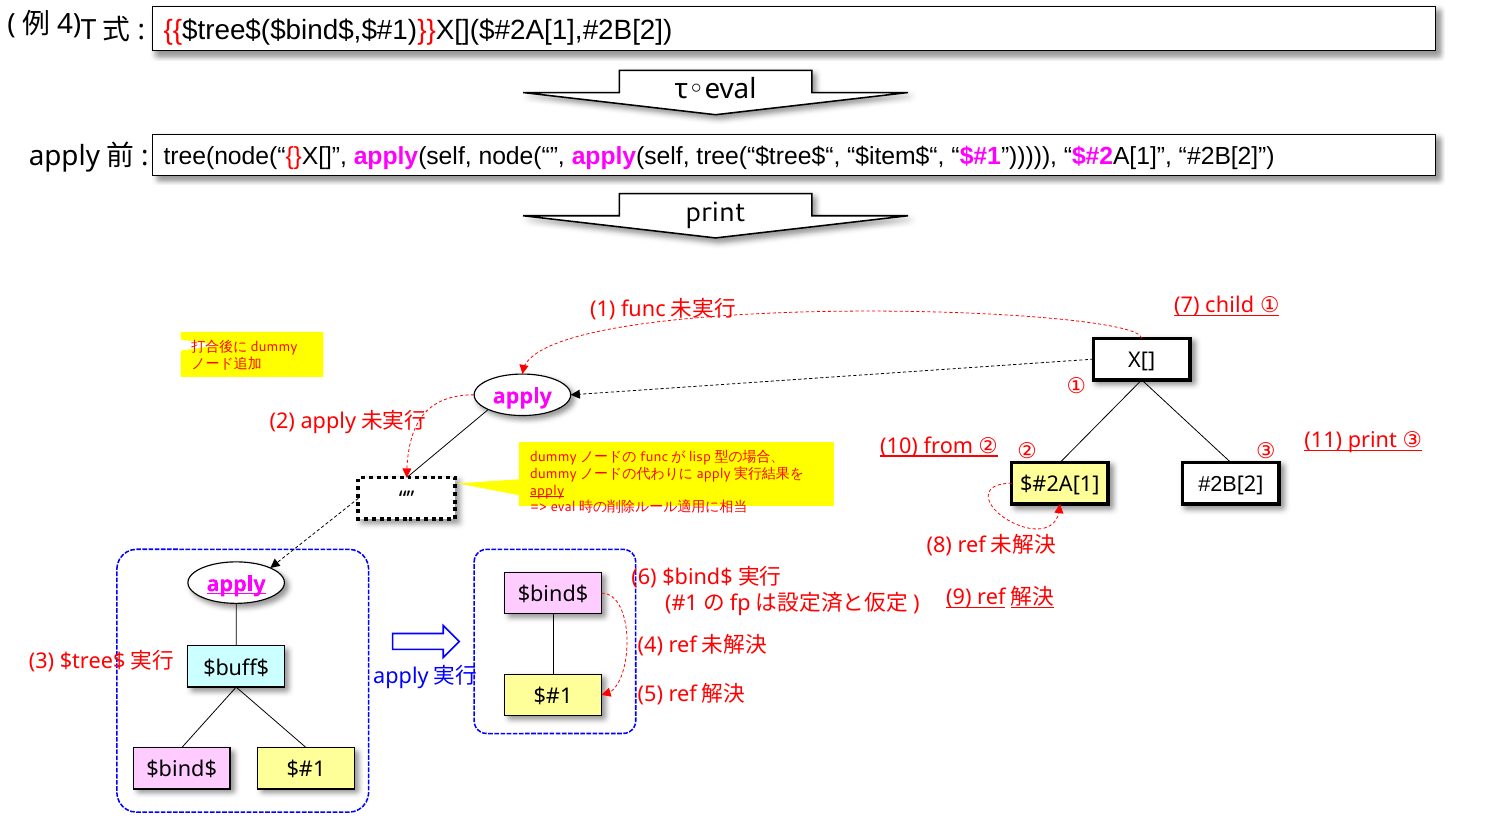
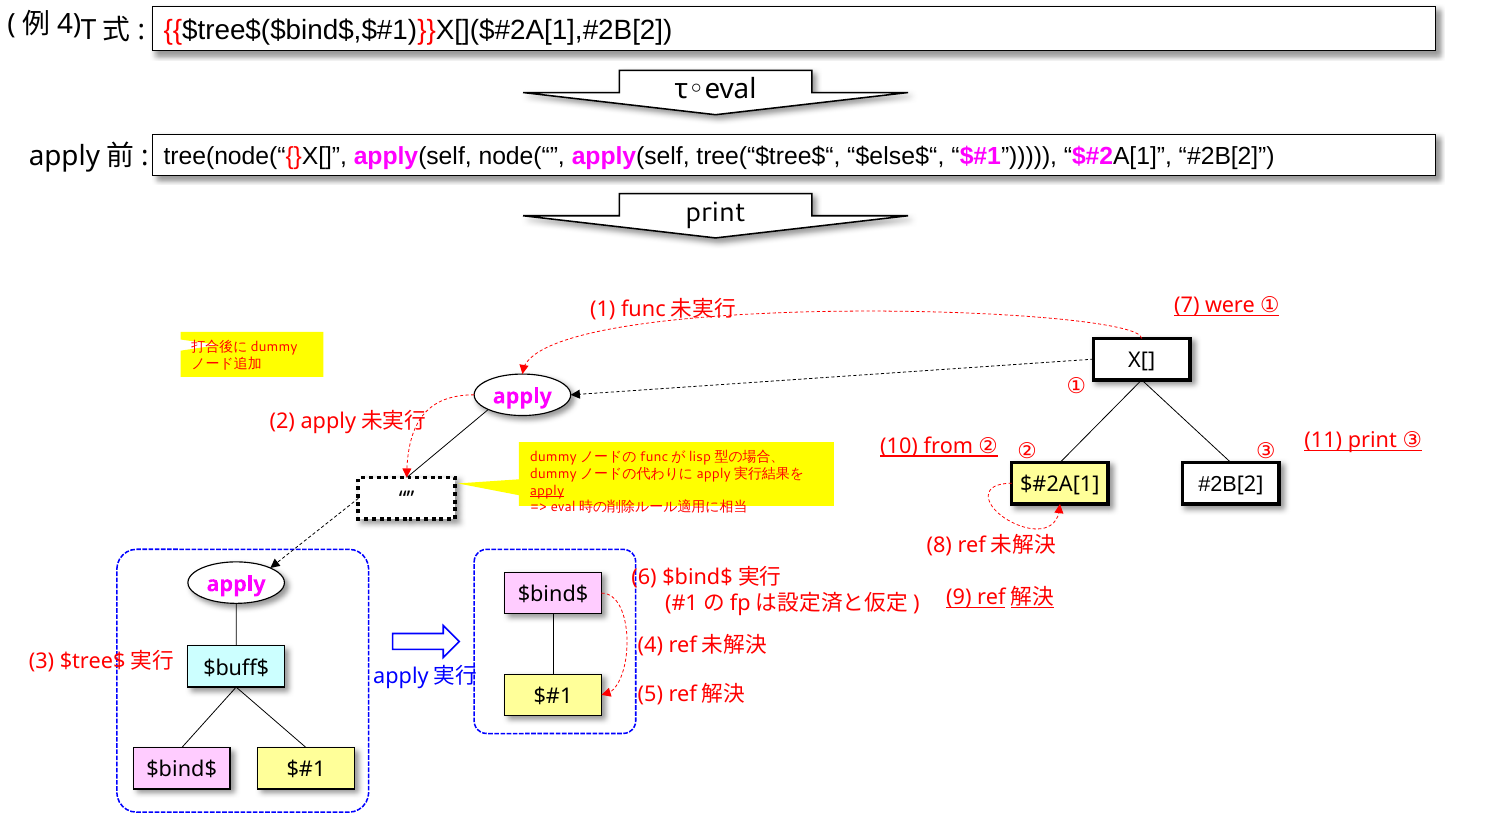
$item$“: $item$“ -> $else$“ (896, 157)
child: child -> were (1230, 306)
apply underline: present -> none (236, 584)
